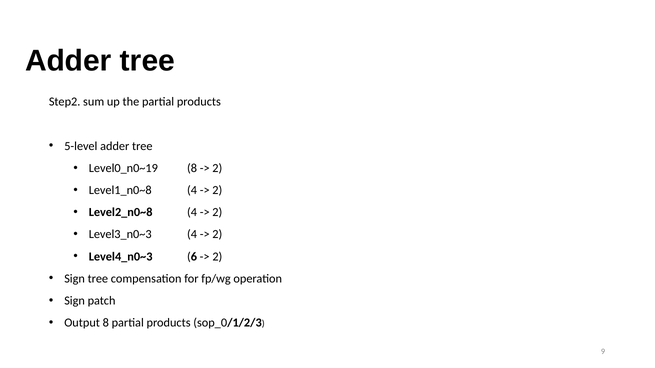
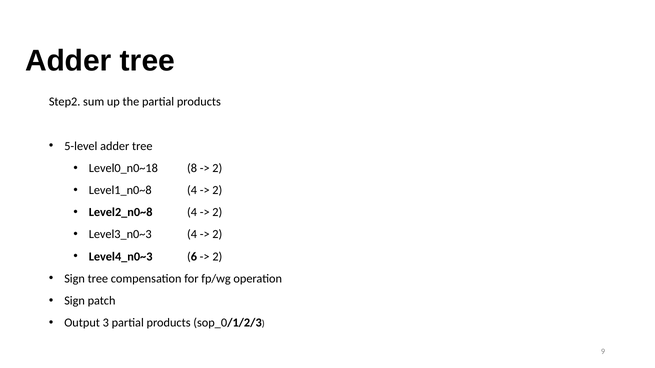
Level0_n0~19: Level0_n0~19 -> Level0_n0~18 (123, 168)
Output 8: 8 -> 3 (106, 323)
